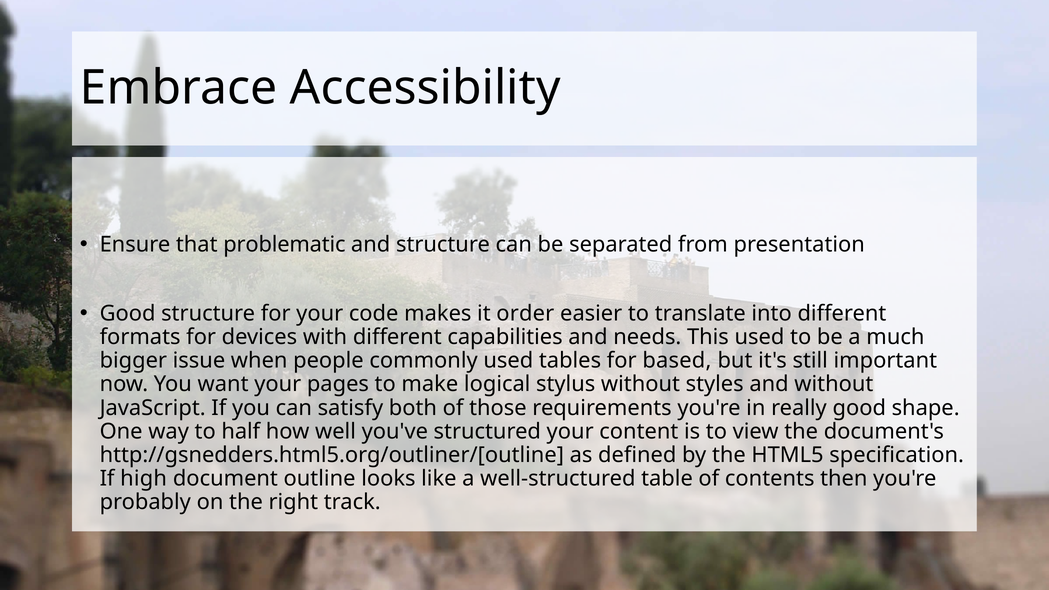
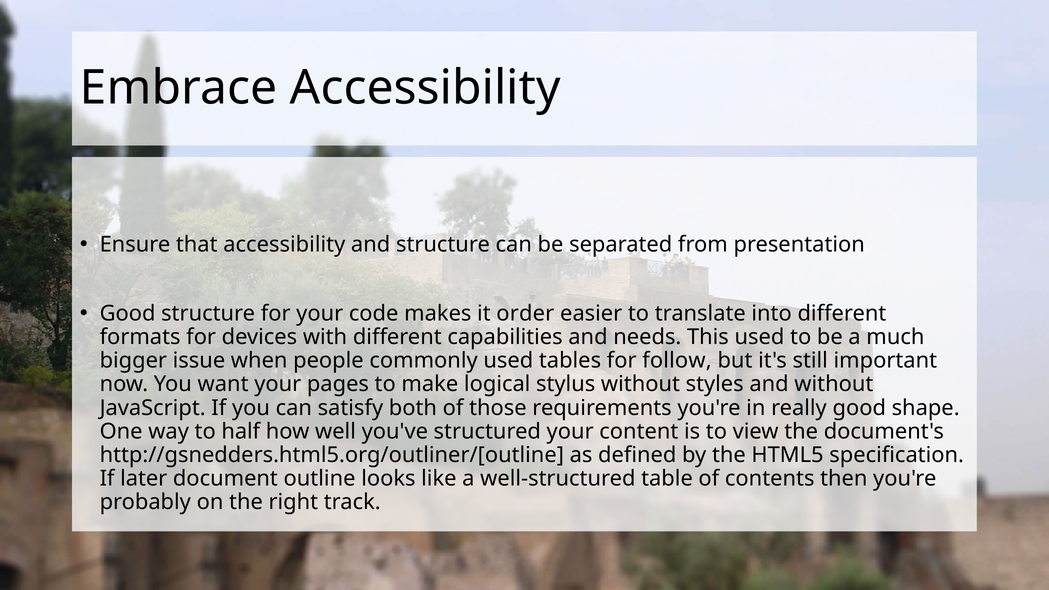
that problematic: problematic -> accessibility (284, 244)
based: based -> follow (677, 361)
high: high -> later (144, 479)
